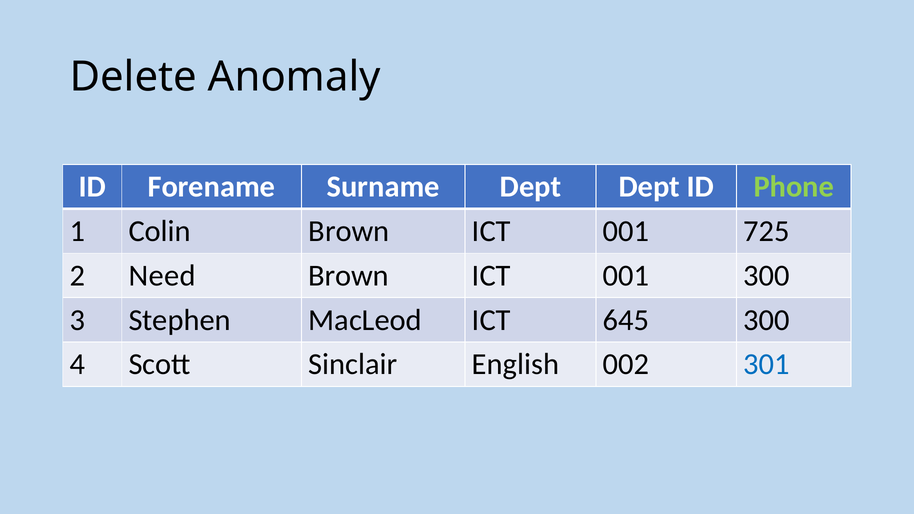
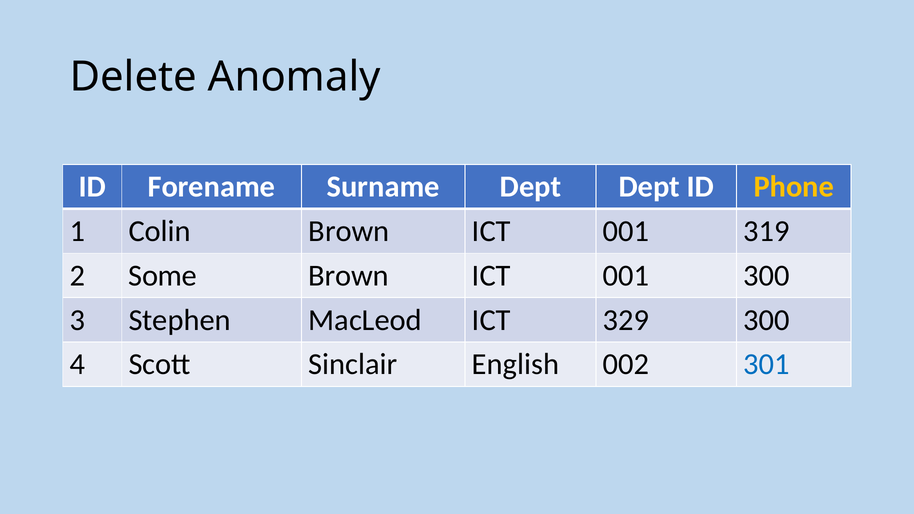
Phone colour: light green -> yellow (794, 187)
725: 725 -> 319 (767, 231)
Need: Need -> Some (163, 276)
645: 645 -> 329 (626, 320)
